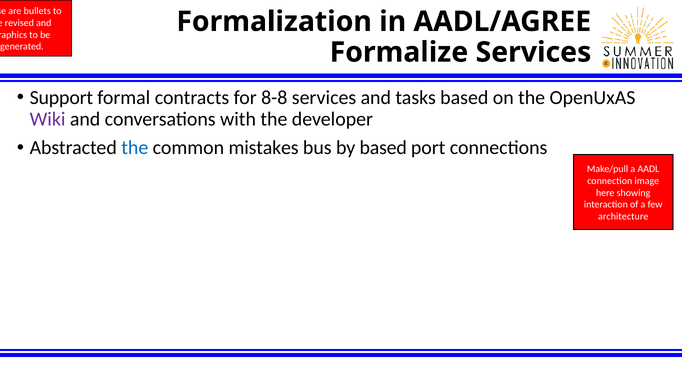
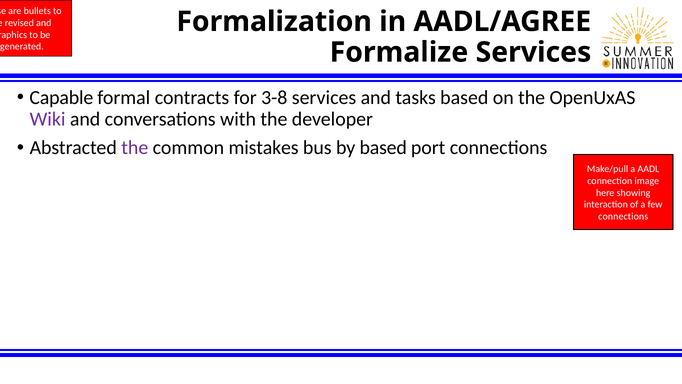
Support: Support -> Capable (61, 98)
8-8: 8-8 -> 3-8 (274, 98)
the colour: blue -> purple (135, 148)
architecture: architecture -> connections (623, 216)
